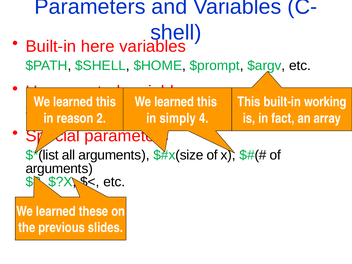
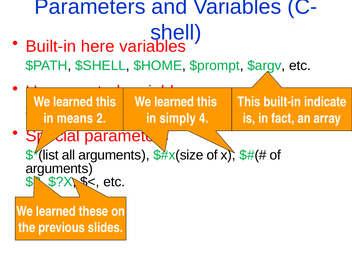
working: working -> indicate (325, 102)
reason: reason -> means (75, 118)
